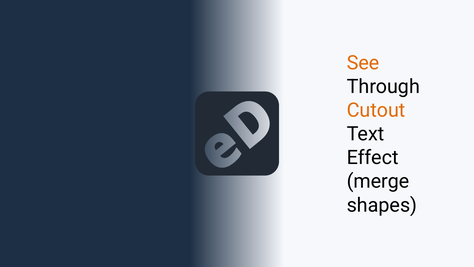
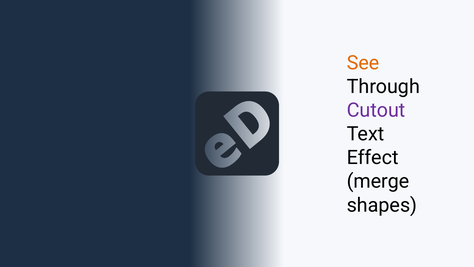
Cutout colour: orange -> purple (376, 110)
